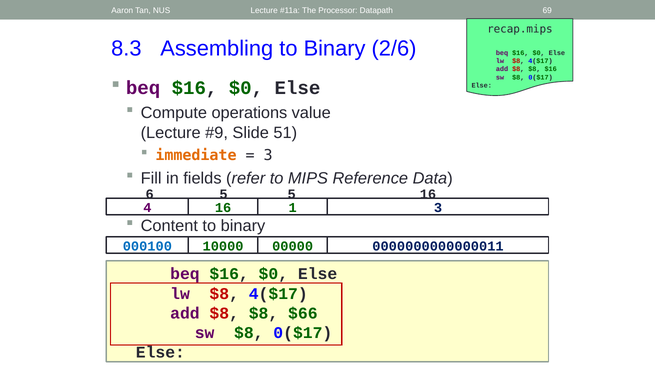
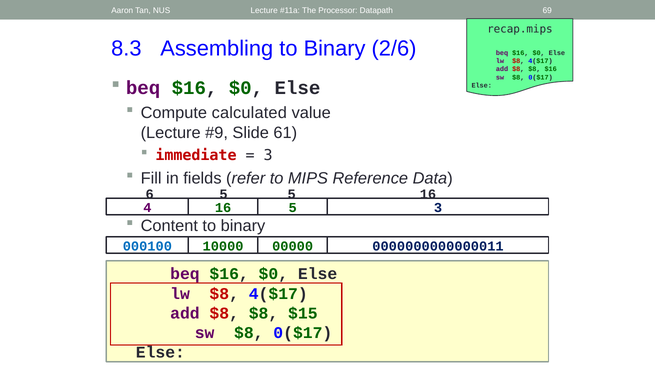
operations: operations -> calculated (249, 113)
51: 51 -> 61 (285, 133)
immediate colour: orange -> red (196, 156)
16 1: 1 -> 5 (293, 208)
$66: $66 -> $15 (303, 314)
